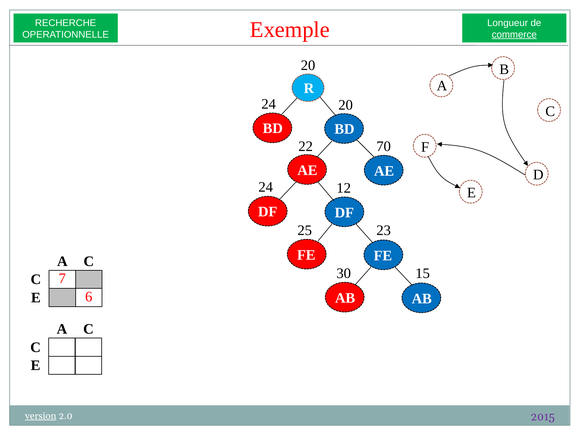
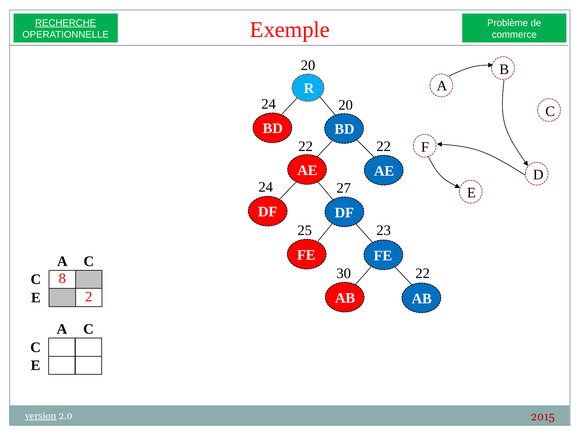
RECHERCHE underline: none -> present (66, 23)
Longueur: Longueur -> Problème (508, 23)
commerce underline: present -> none (514, 34)
22 70: 70 -> 22 (384, 146)
12: 12 -> 27 (344, 188)
30 15: 15 -> 22 (423, 273)
7: 7 -> 8 (62, 278)
6: 6 -> 2 (89, 297)
2015 colour: purple -> red (543, 417)
